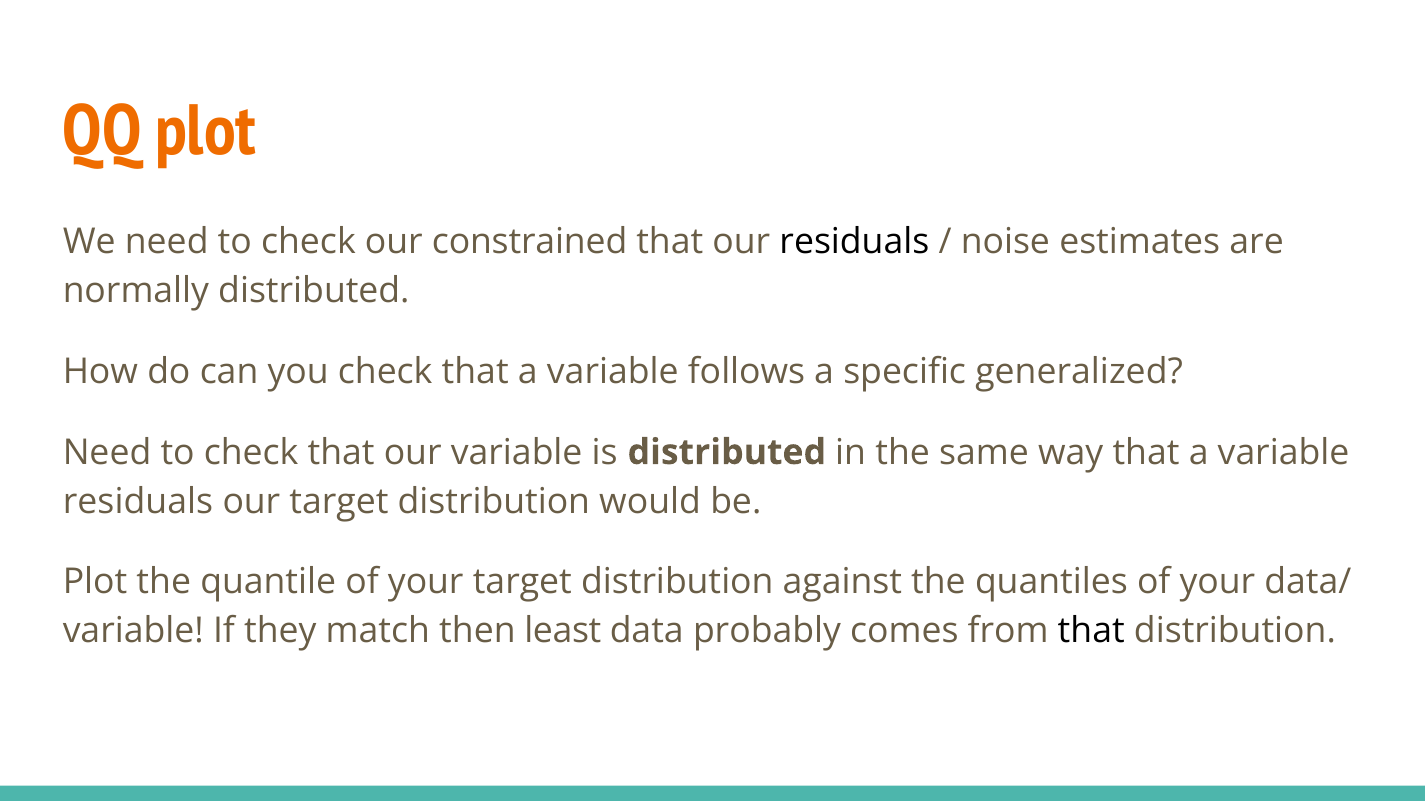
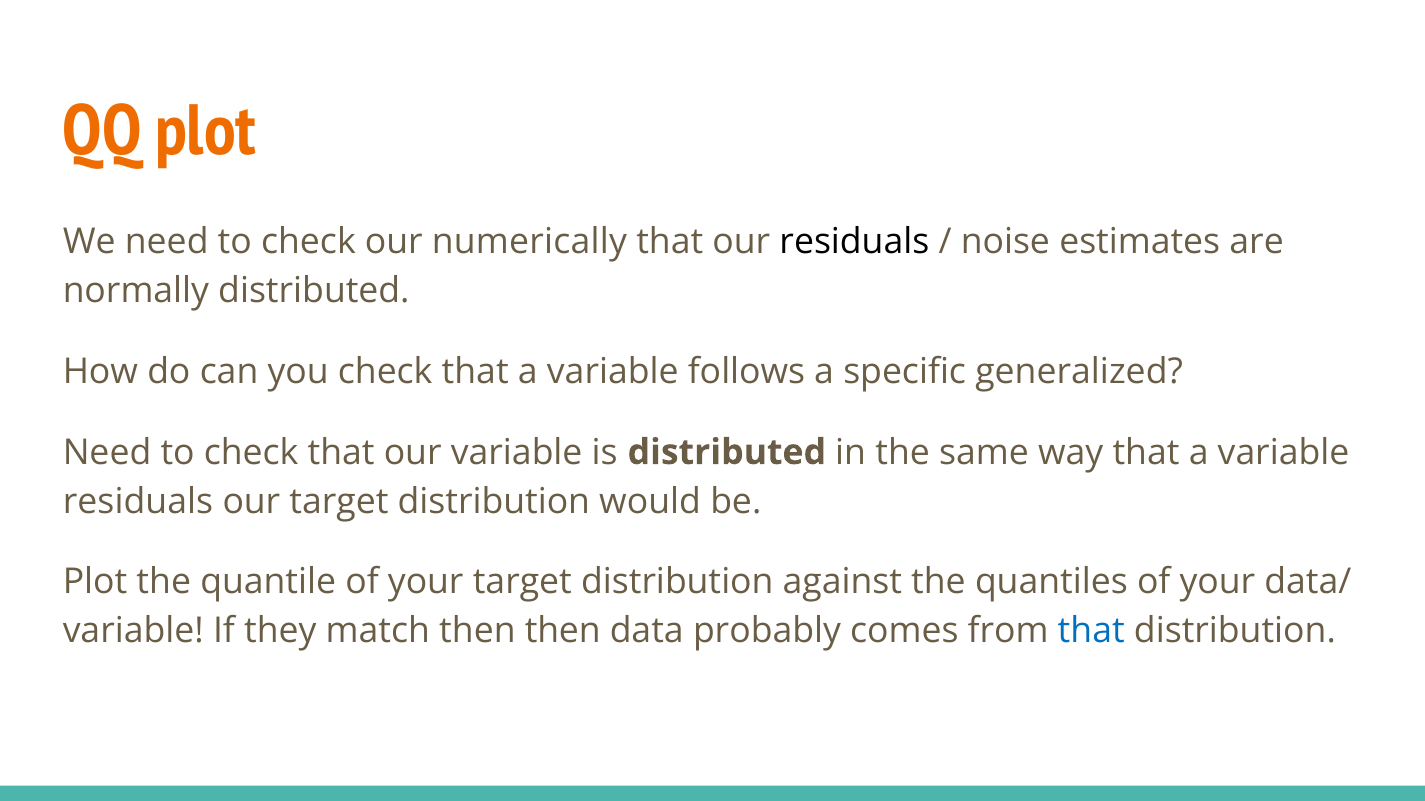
constrained: constrained -> numerically (529, 242)
then least: least -> then (563, 632)
that colour: black -> blue (1091, 632)
